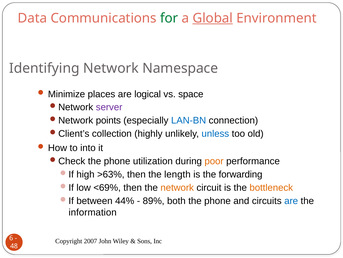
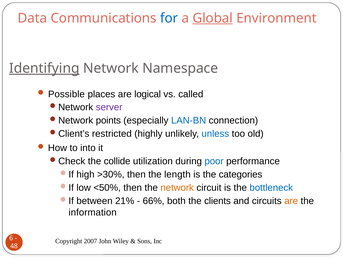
for colour: green -> blue (169, 18)
Identifying underline: none -> present (44, 68)
Minimize: Minimize -> Possible (66, 94)
space: space -> called (191, 94)
collection: collection -> restricted (112, 133)
phone: phone -> collide (117, 161)
poor colour: orange -> blue (214, 161)
>63%: >63% -> >30% (111, 174)
forwarding: forwarding -> categories (241, 174)
<69%: <69% -> <50% (107, 187)
bottleneck colour: orange -> blue (271, 187)
44%: 44% -> 21% (125, 200)
89%: 89% -> 66% (154, 200)
both the phone: phone -> clients (218, 200)
are colour: blue -> orange (291, 200)
